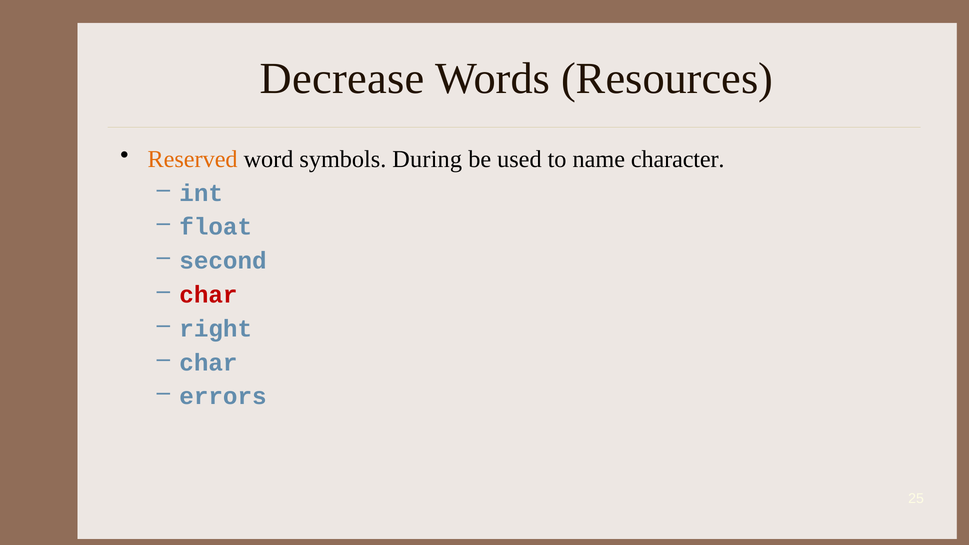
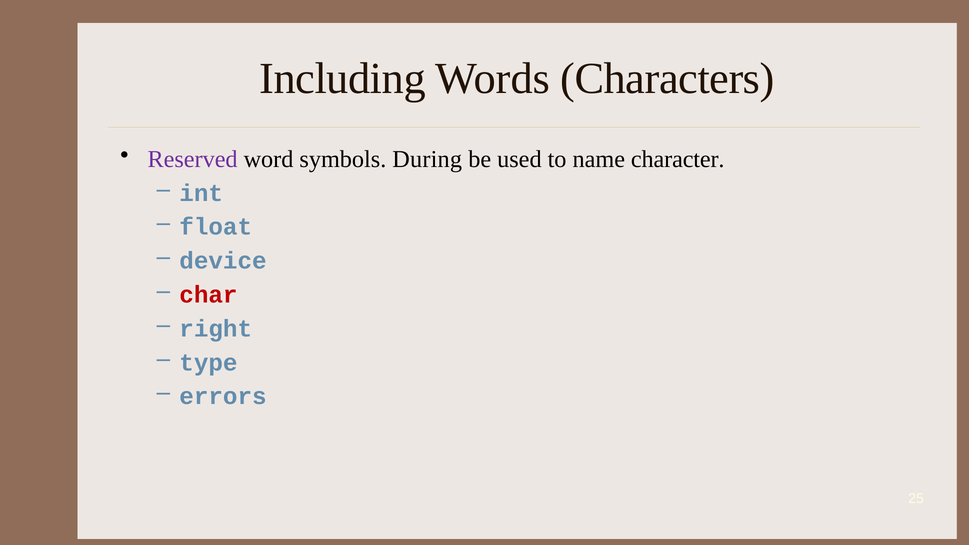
Decrease: Decrease -> Including (343, 79)
Resources: Resources -> Characters (667, 79)
Reserved colour: orange -> purple (193, 159)
second: second -> device (223, 261)
char: char -> type (208, 363)
